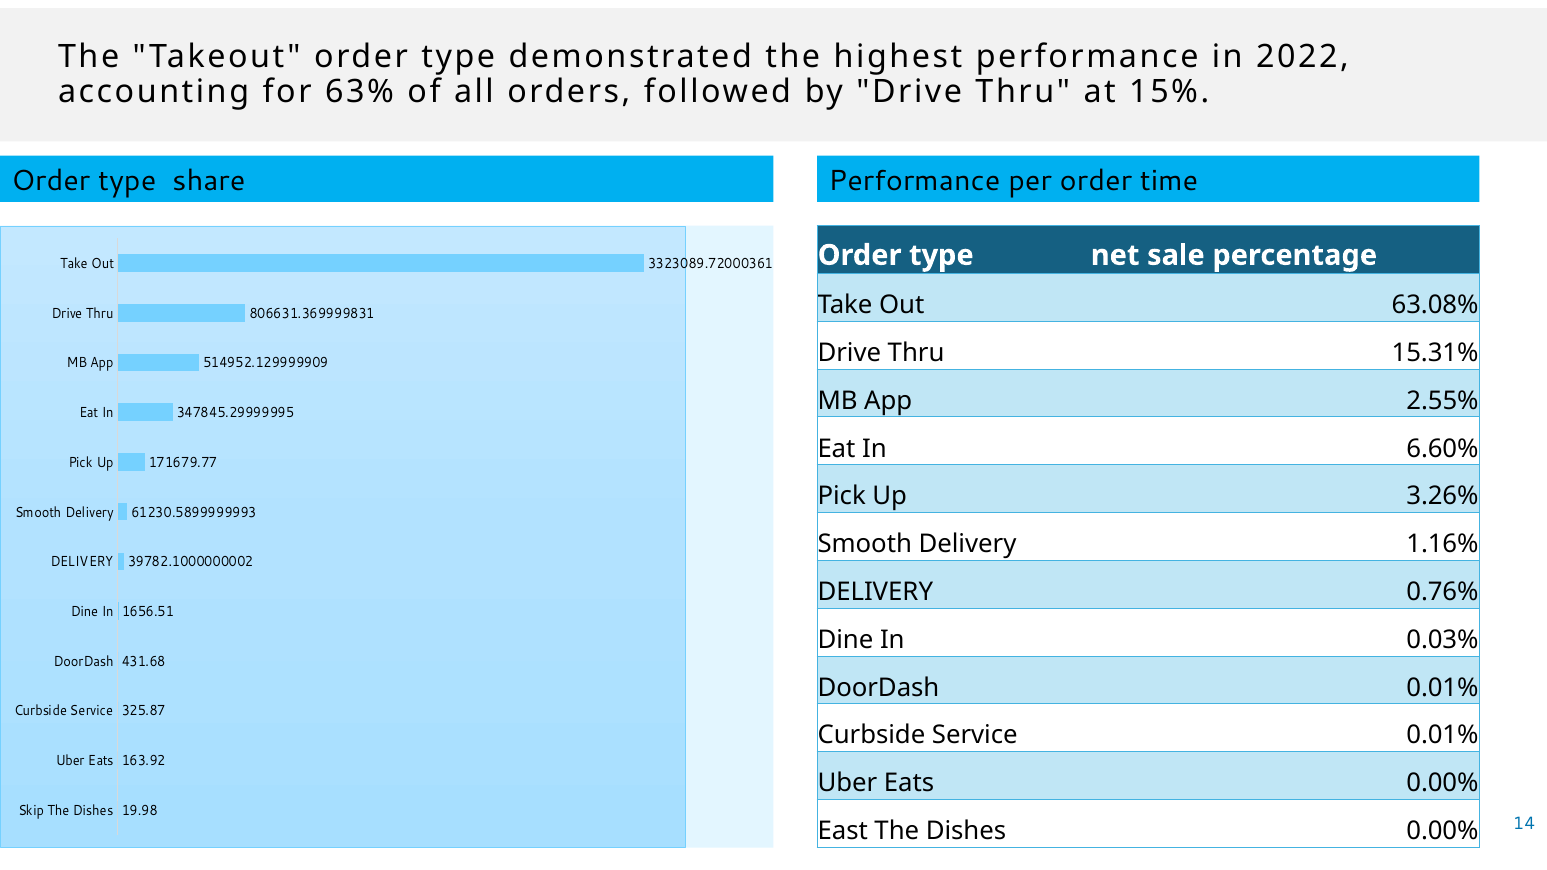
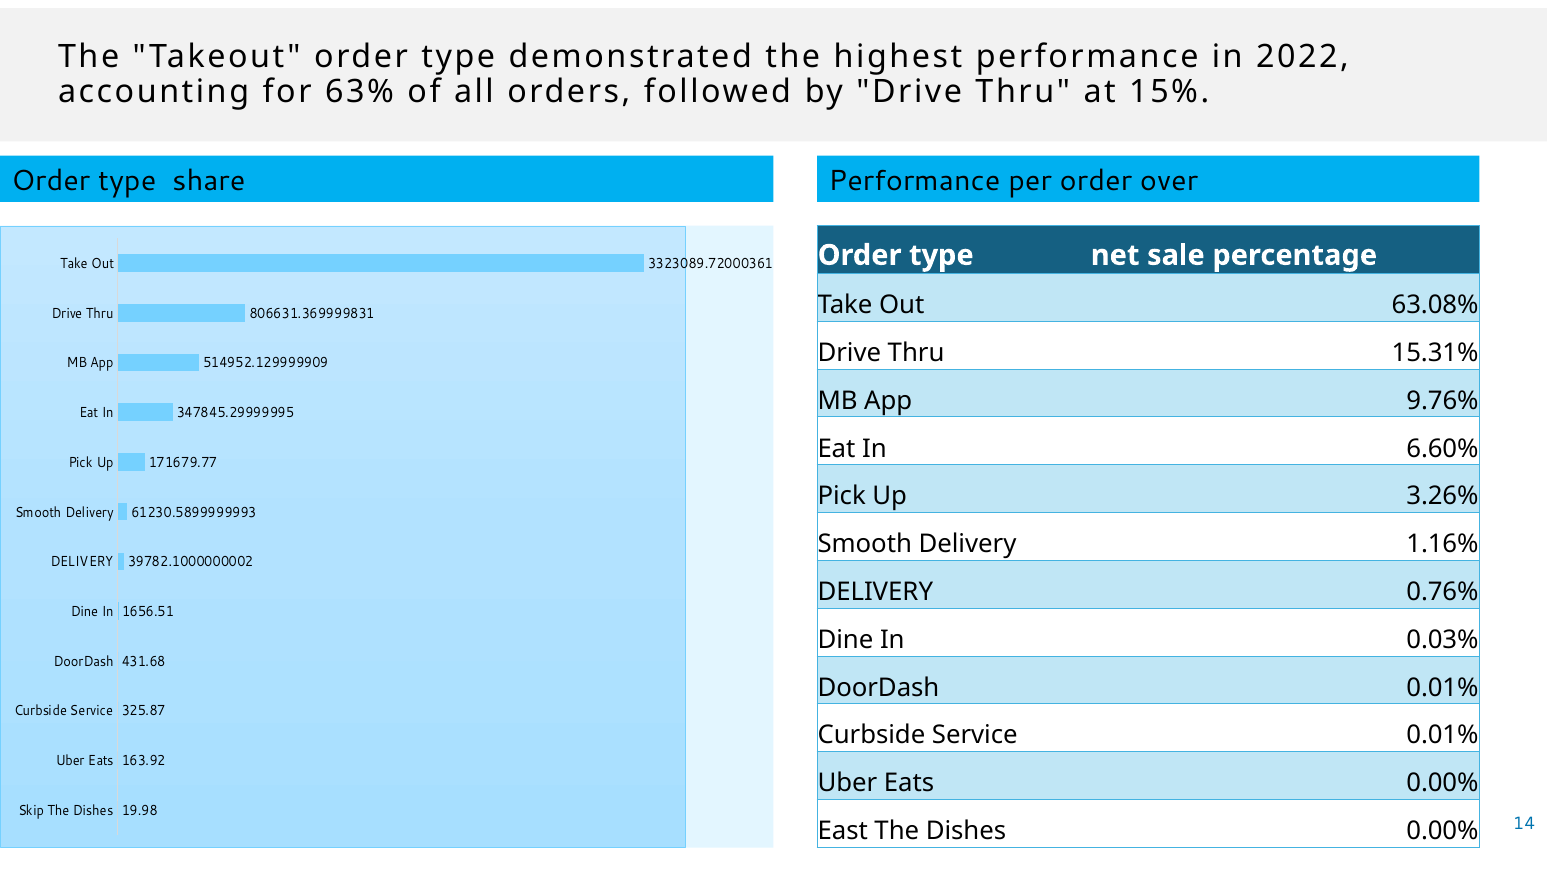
time: time -> over (1169, 181)
2.55%: 2.55% -> 9.76% (1442, 401)
